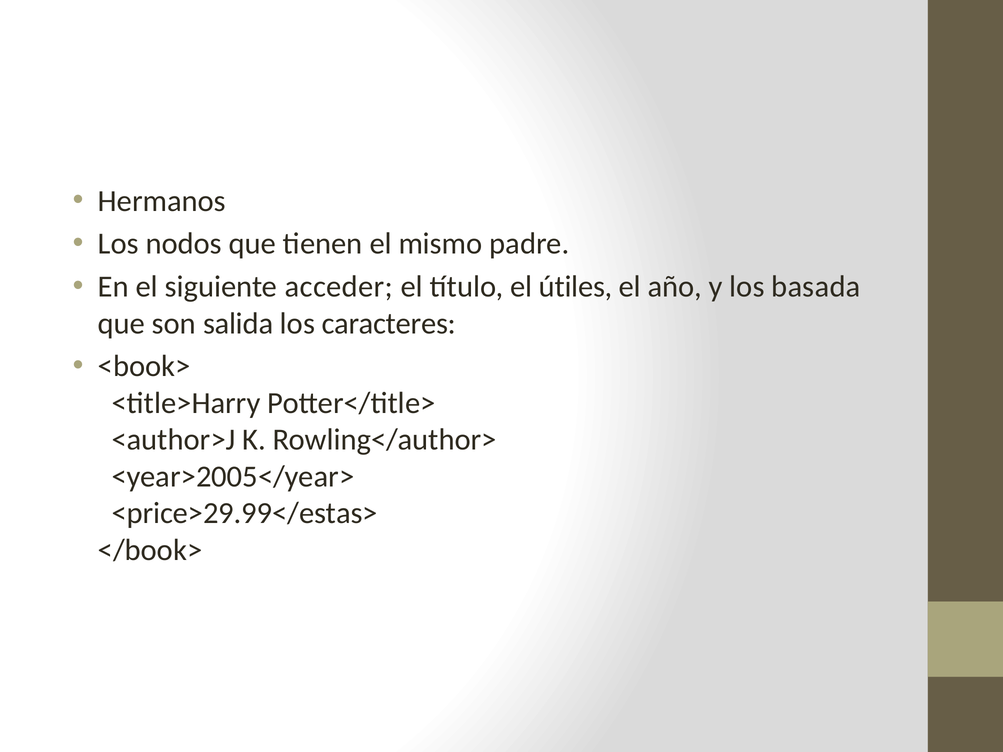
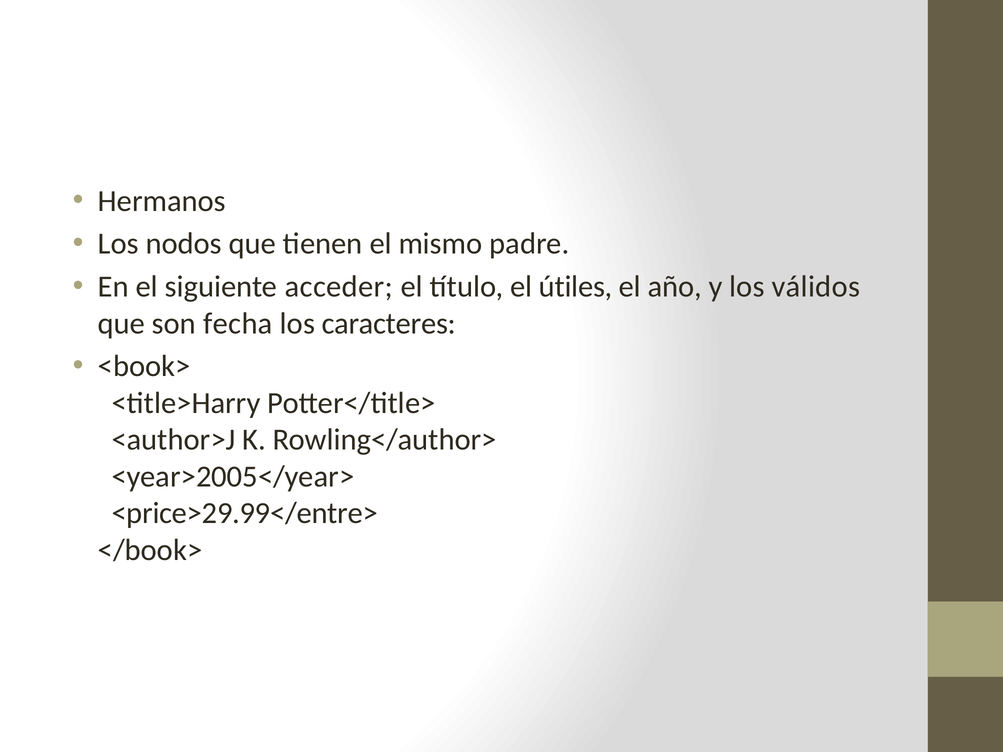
basada: basada -> válidos (816, 287)
salida: salida -> fecha (238, 324)
<price>29.99</estas>: <price>29.99</estas> -> <price>29.99</entre> (245, 514)
